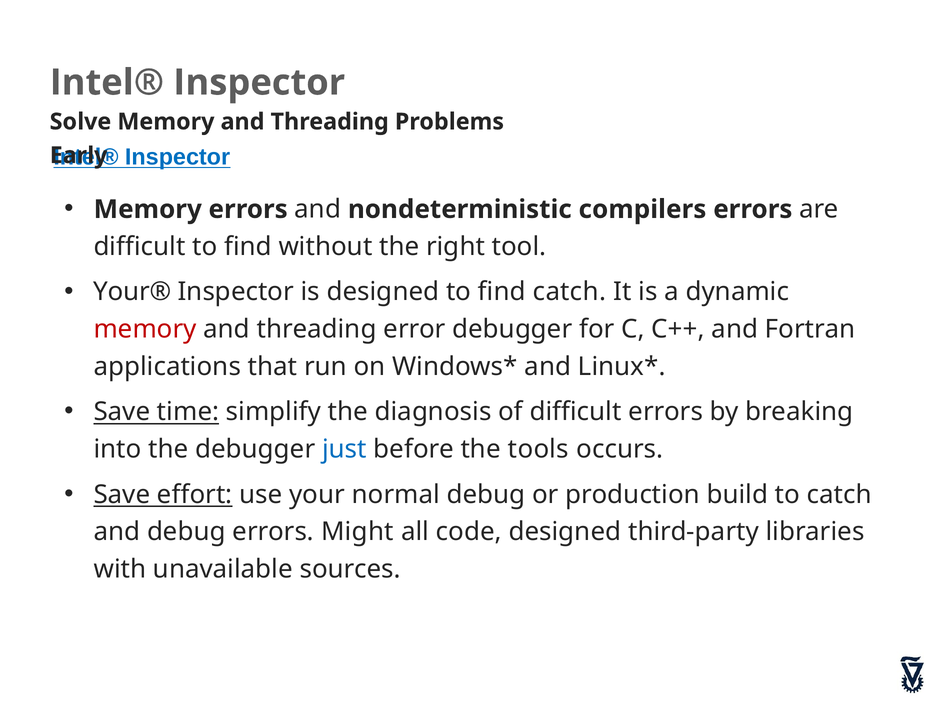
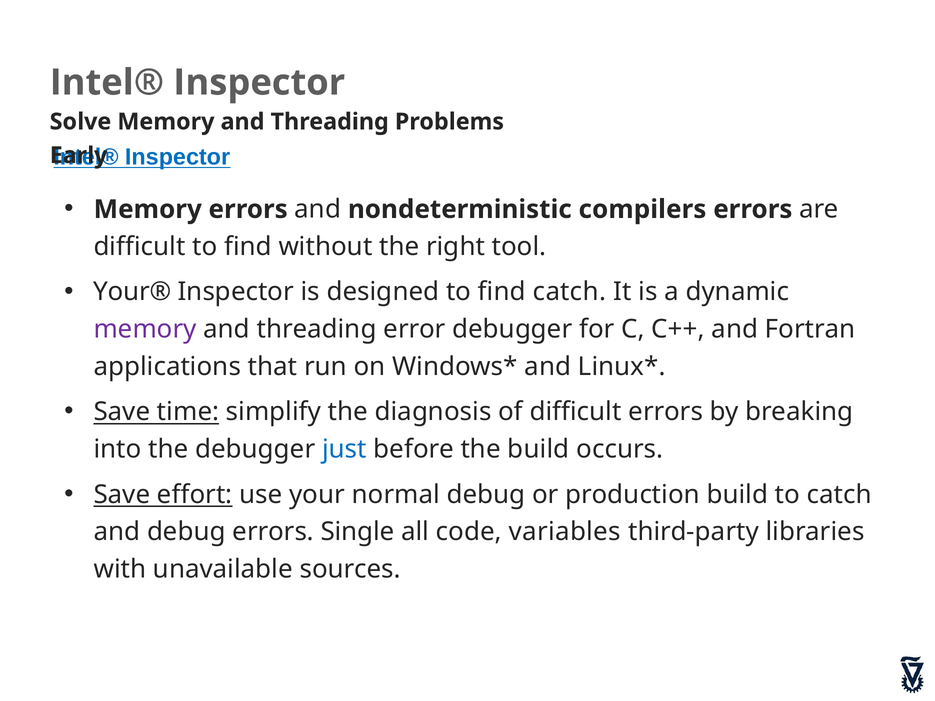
memory colour: red -> purple (145, 329)
the tools: tools -> build (538, 449)
Might: Might -> Single (358, 532)
code designed: designed -> variables (565, 532)
